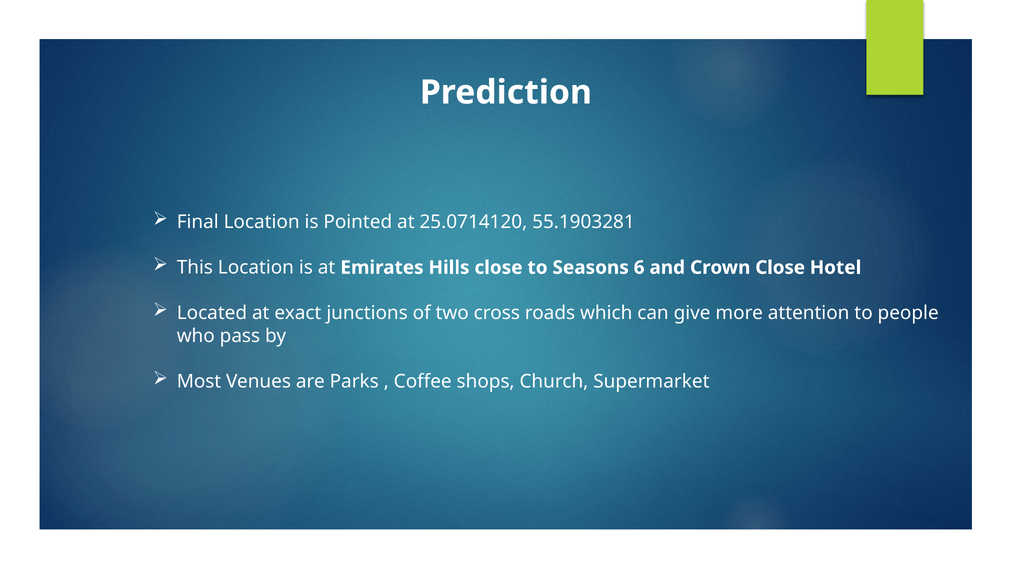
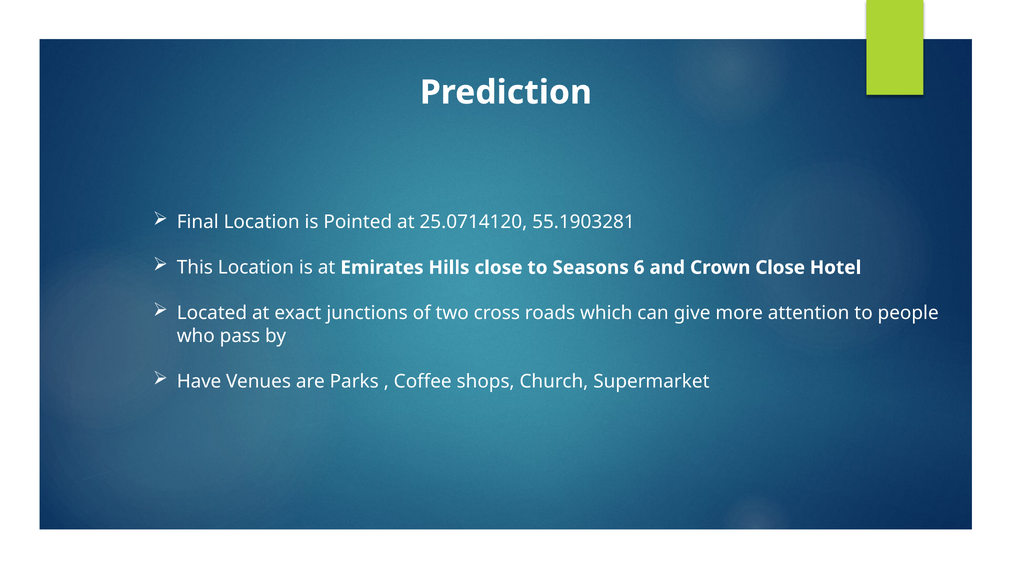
Most: Most -> Have (199, 382)
